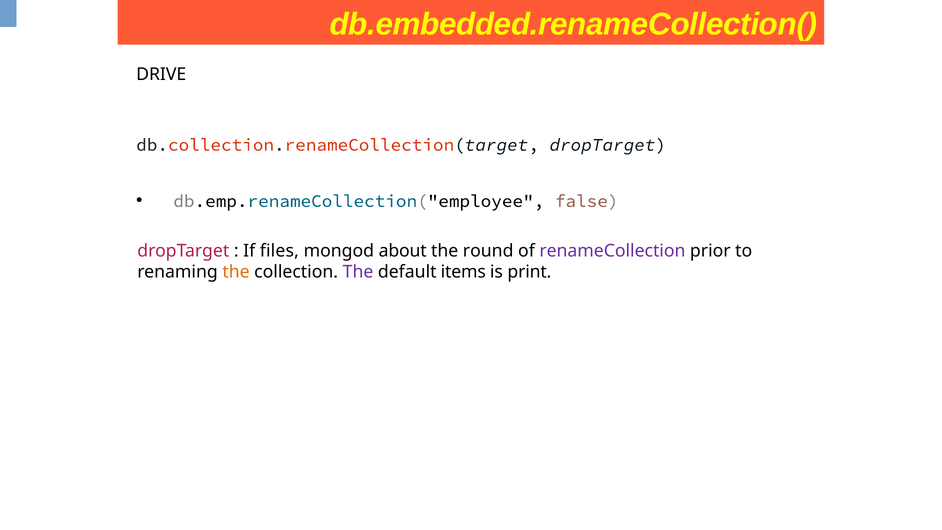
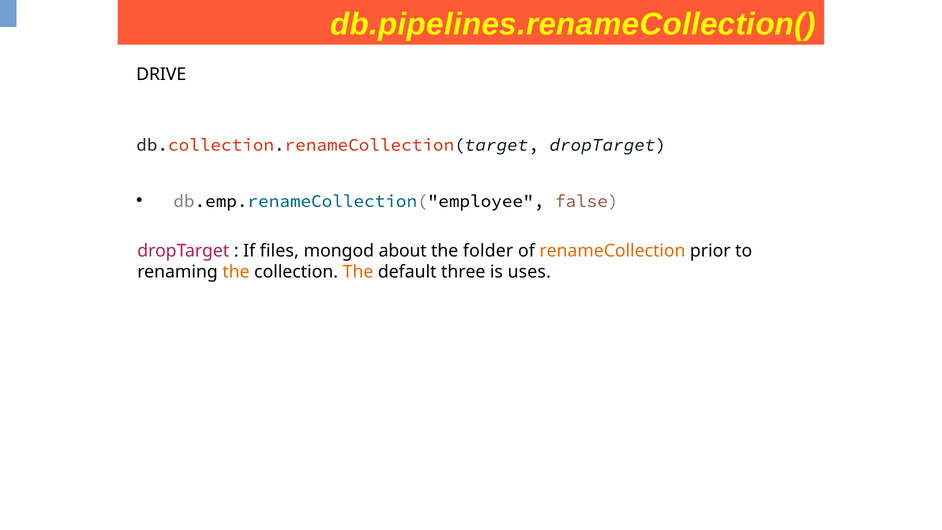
db.embedded.renameCollection(: db.embedded.renameCollection( -> db.pipelines.renameCollection( (573, 25)
round: round -> folder (488, 251)
renameCollection colour: purple -> orange (612, 251)
The colour: purple -> orange (358, 272)
items: items -> three (463, 272)
print: print -> uses (529, 272)
